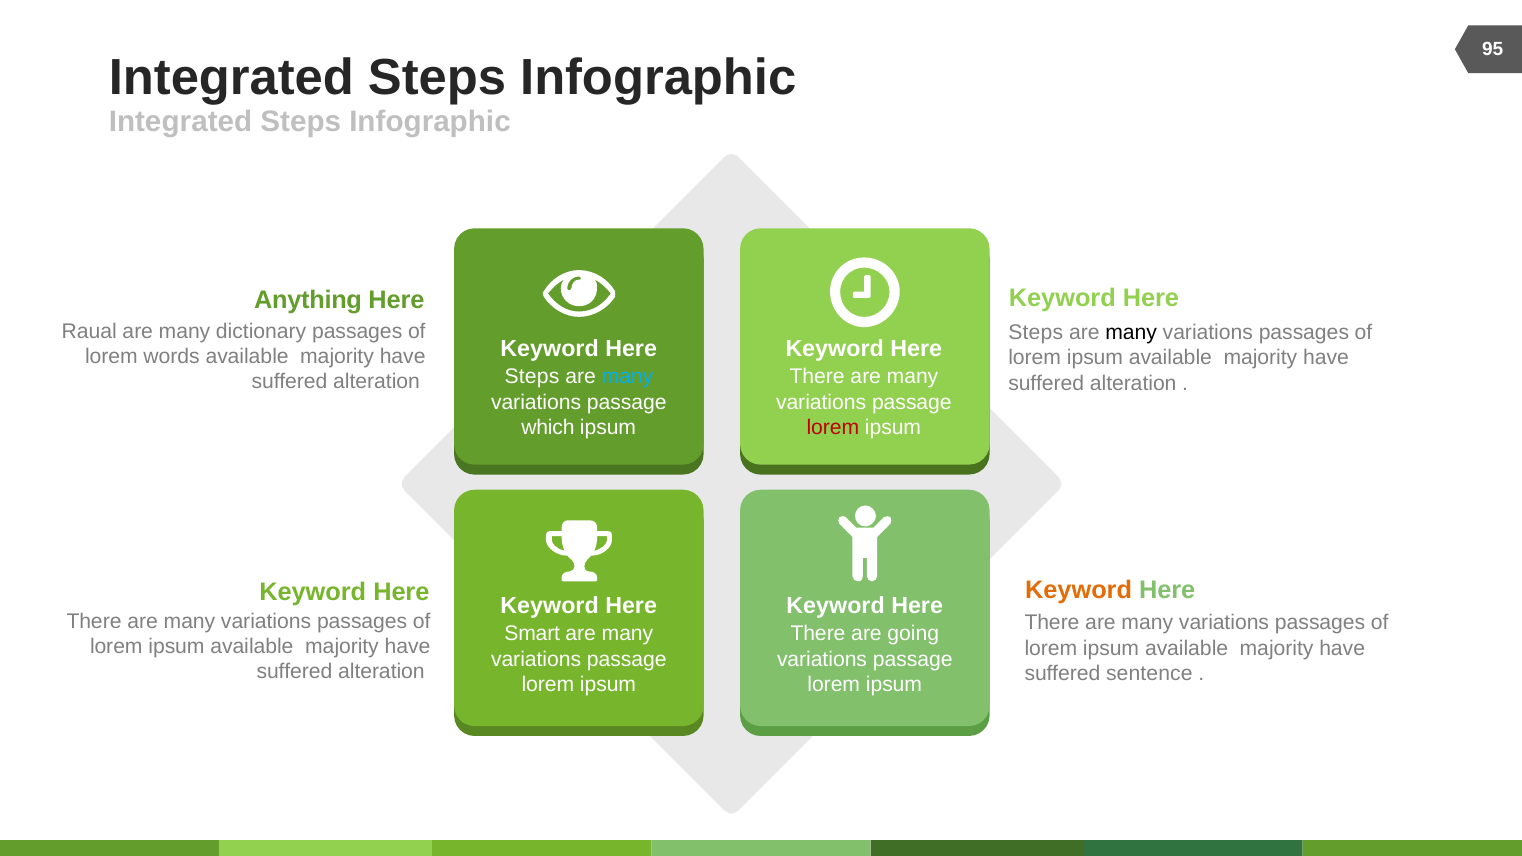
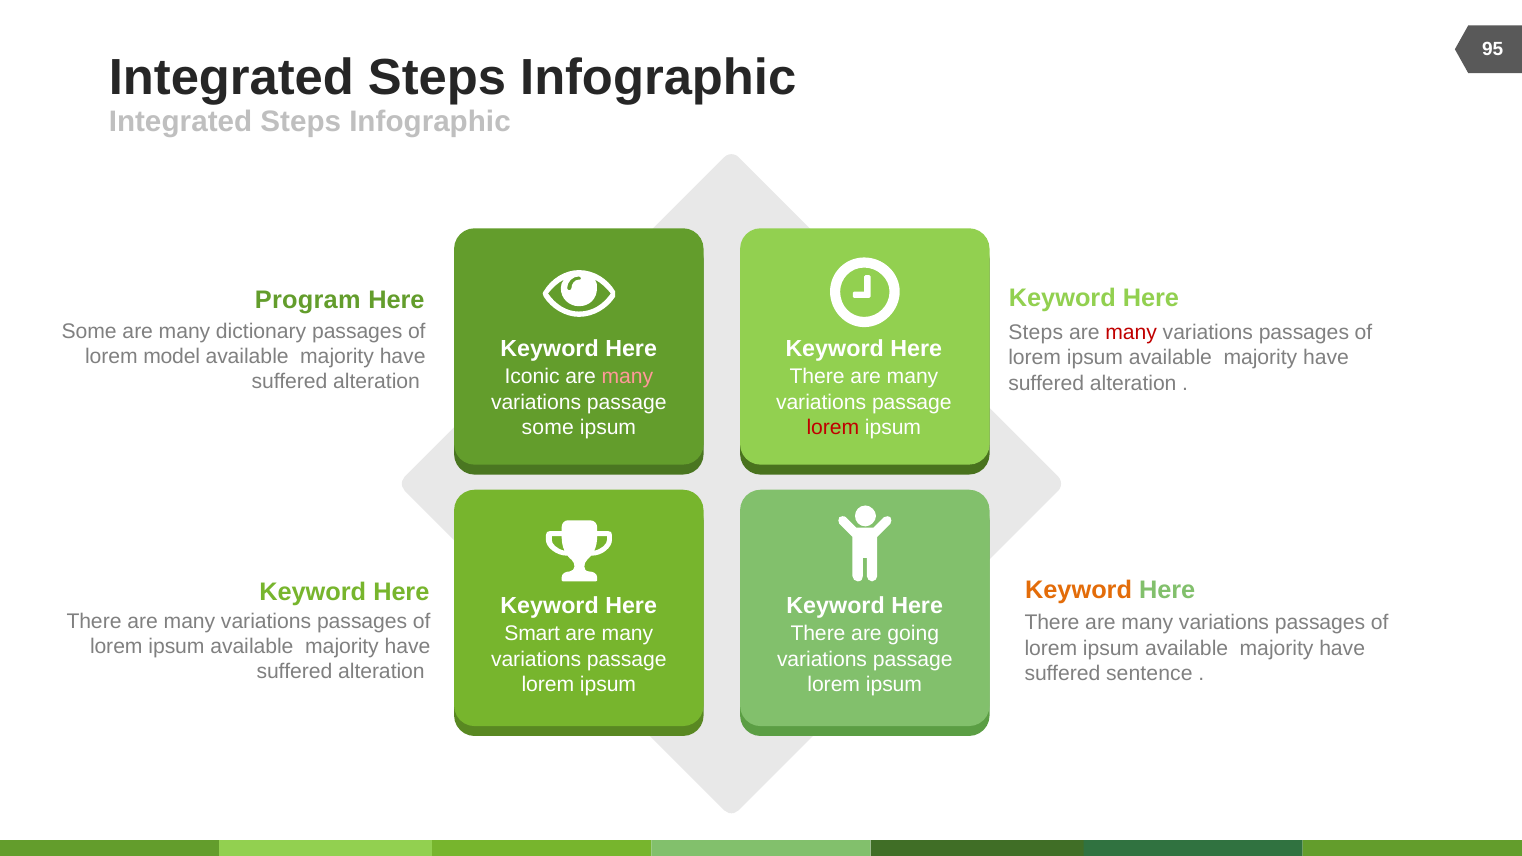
Anything: Anything -> Program (308, 300)
Raual: Raual -> Some (89, 331)
many colour: black -> red (1131, 332)
words: words -> model (172, 357)
Steps: Steps -> Iconic (532, 377)
many colour: light blue -> pink (627, 377)
which: which -> some (548, 428)
